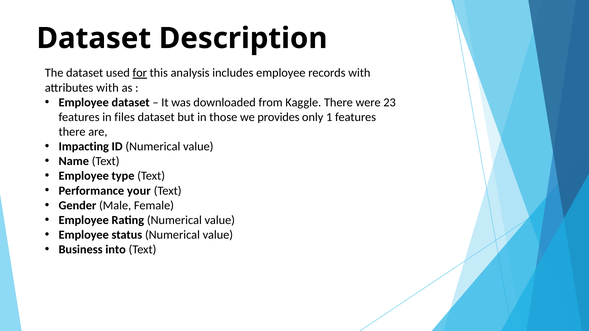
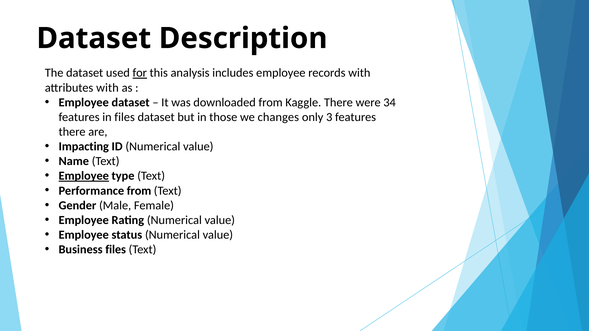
23: 23 -> 34 (390, 102)
provides: provides -> changes (278, 117)
1: 1 -> 3 (329, 117)
Employee underline: none -> present (84, 176)
Performance your: your -> from (139, 191)
Business into: into -> files (116, 250)
